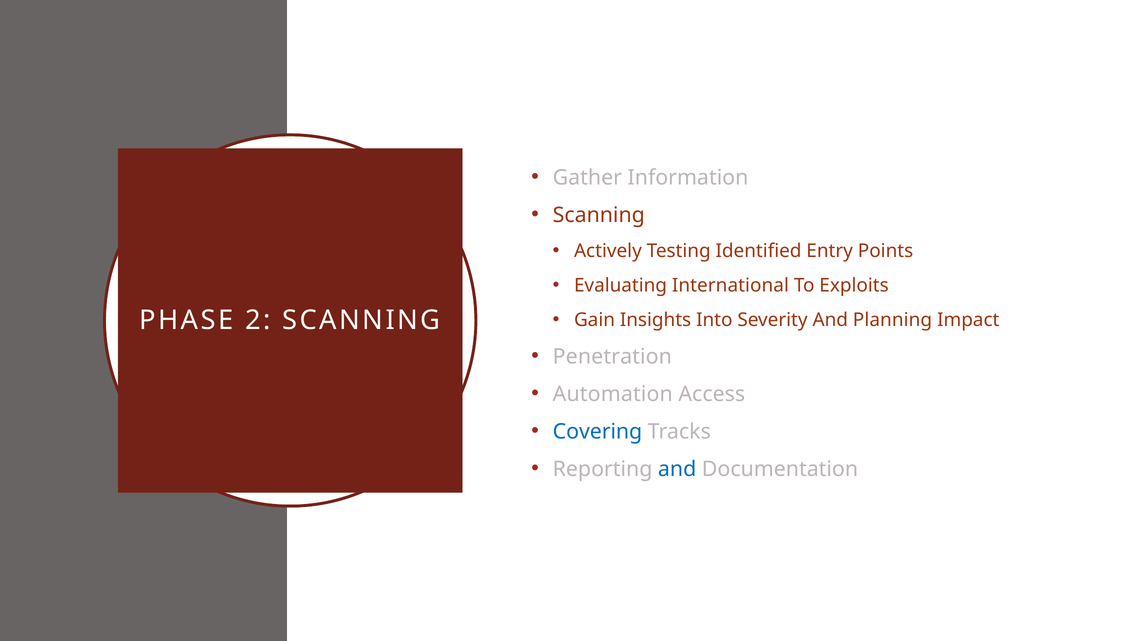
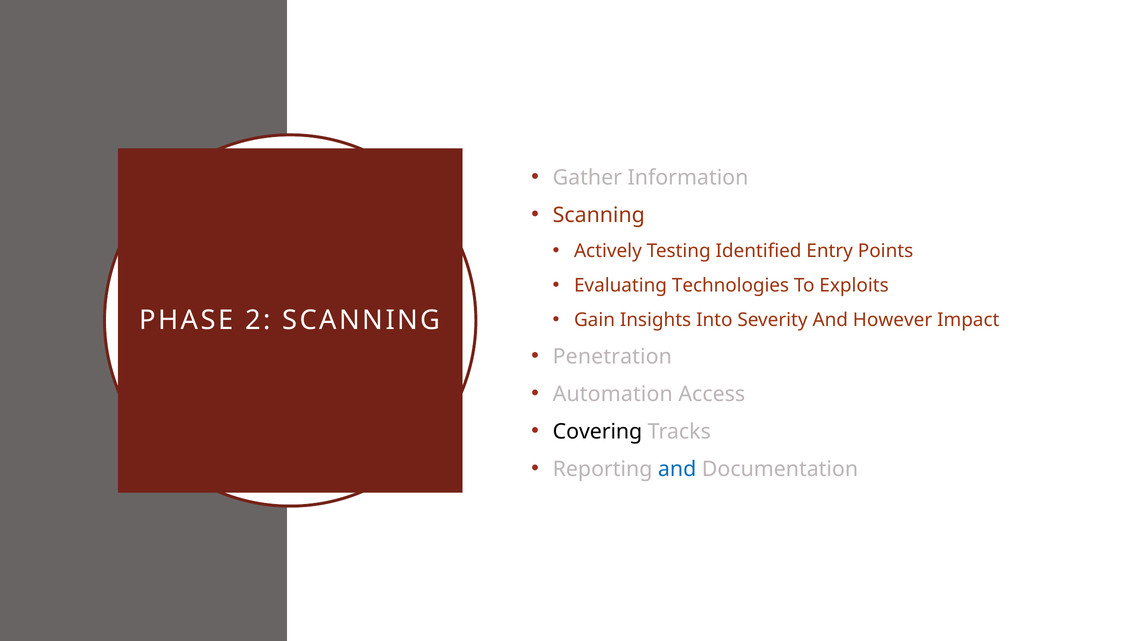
International: International -> Technologies (731, 286)
Planning: Planning -> However (893, 320)
Covering colour: blue -> black (597, 432)
